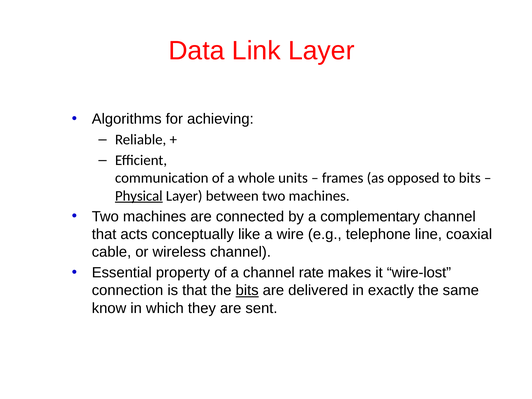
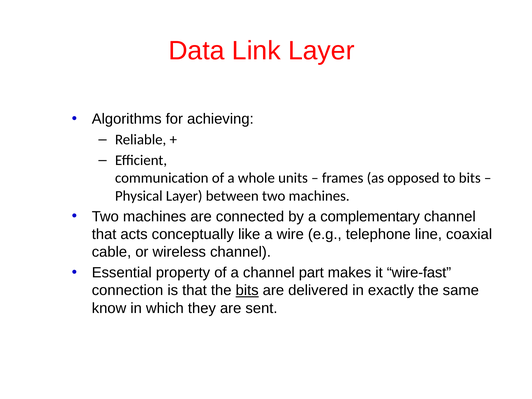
Physical underline: present -> none (139, 196)
rate: rate -> part (311, 273)
wire-lost: wire-lost -> wire-fast (419, 273)
